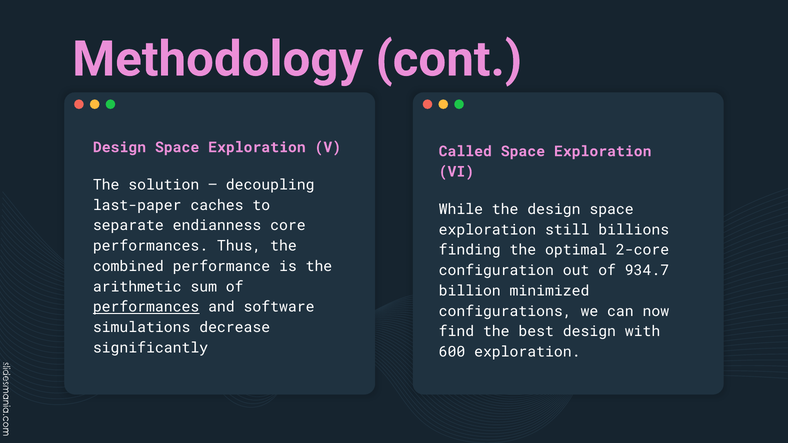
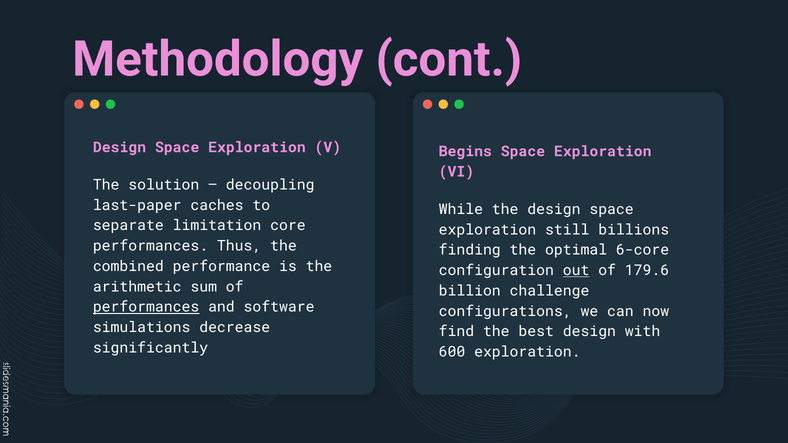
Called: Called -> Begins (465, 151)
endianness: endianness -> limitation (217, 226)
2-core: 2-core -> 6-core (643, 250)
out underline: none -> present (576, 271)
934.7: 934.7 -> 179.6 (647, 271)
minimized: minimized -> challenge (549, 291)
